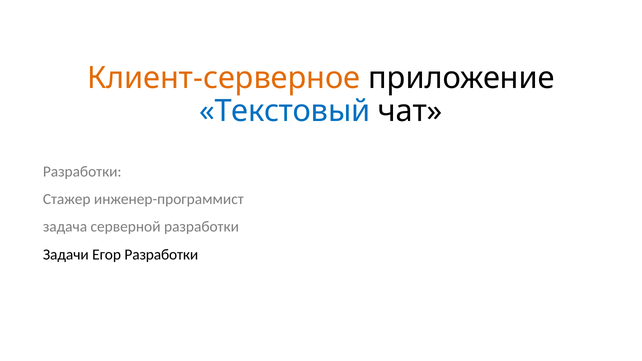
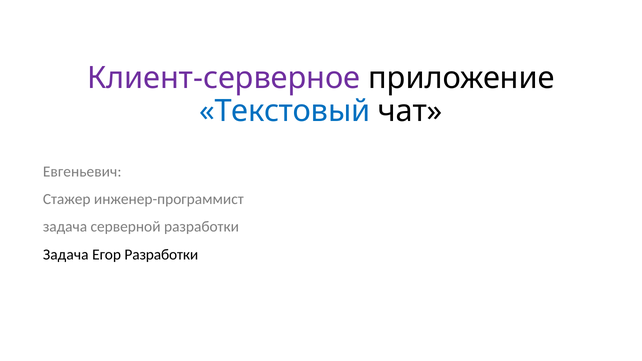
Клиент-серверное colour: orange -> purple (224, 78)
Разработки: Разработки -> Евгеньевич (82, 172)
Задачи: Задачи -> Задача (66, 255)
